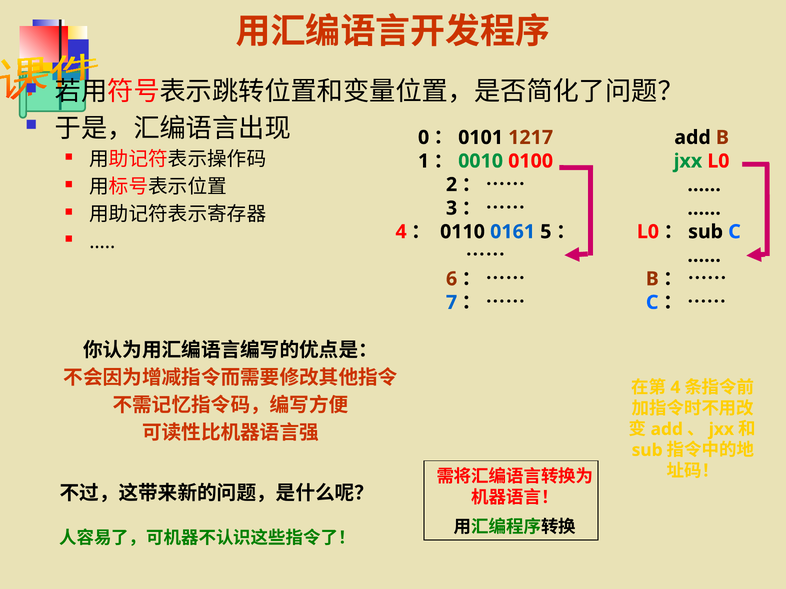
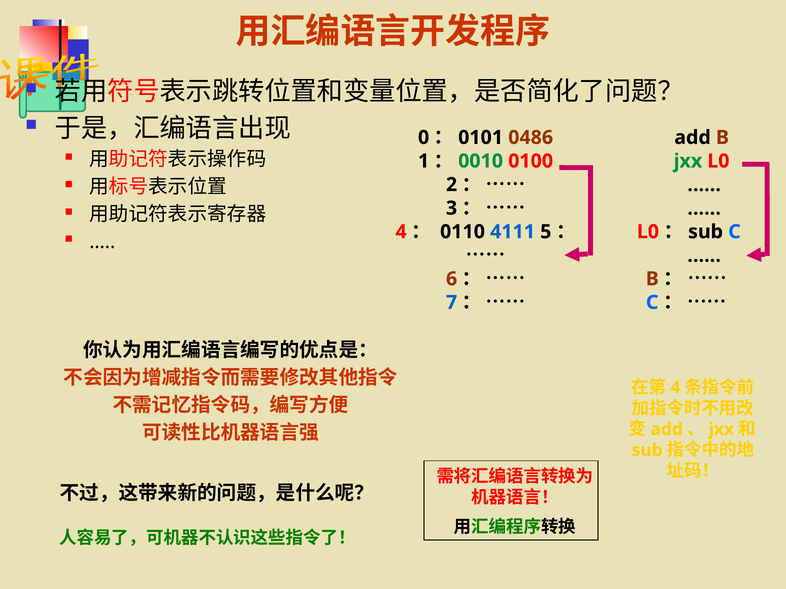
1217: 1217 -> 0486 (531, 138)
0161: 0161 -> 4111 (513, 232)
